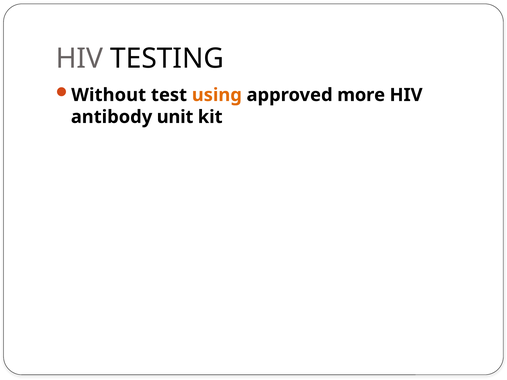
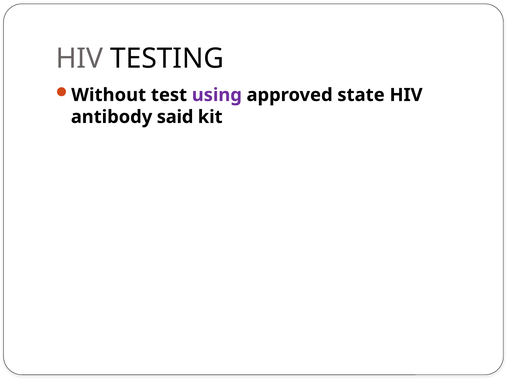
using colour: orange -> purple (217, 95)
more: more -> state (361, 95)
unit: unit -> said (175, 117)
